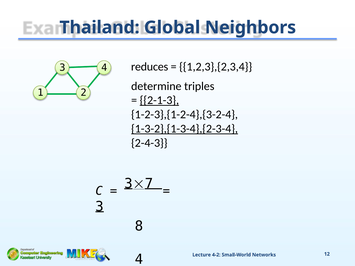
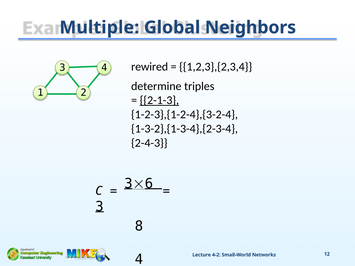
Thailand: Thailand -> Multiple (99, 28)
reduces: reduces -> rewired (150, 67)
1-3-2},{1-3-4},{2-3-4 underline: present -> none (185, 129)
7: 7 -> 6 (149, 184)
